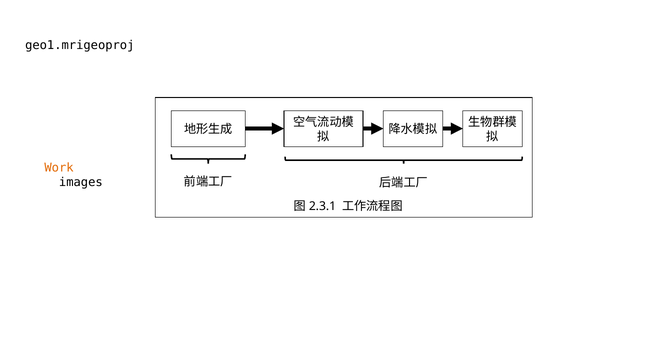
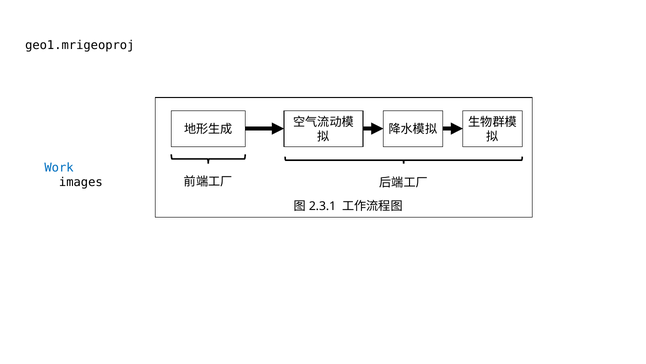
Work colour: orange -> blue (59, 168)
